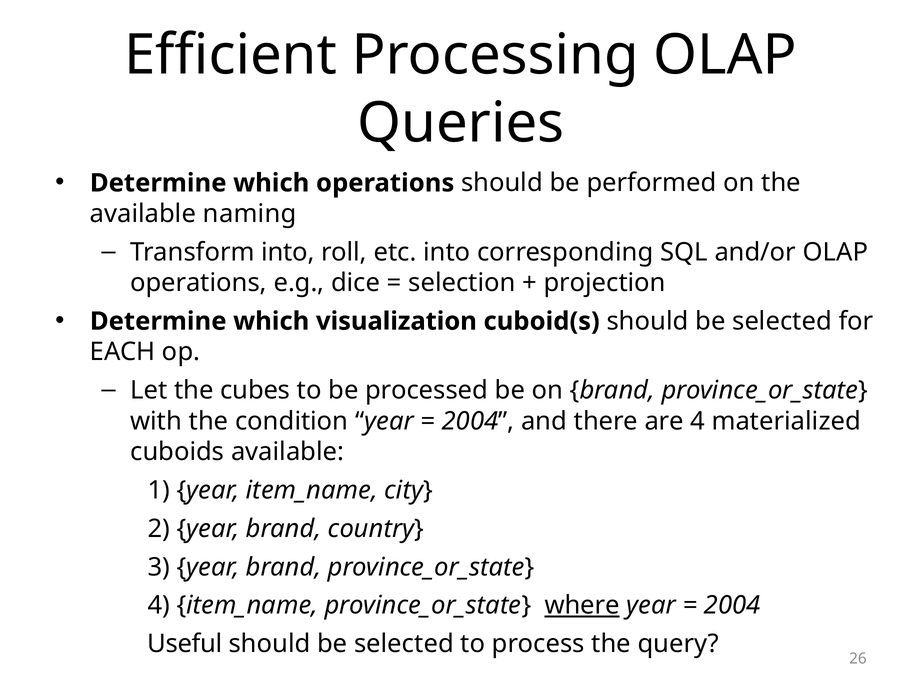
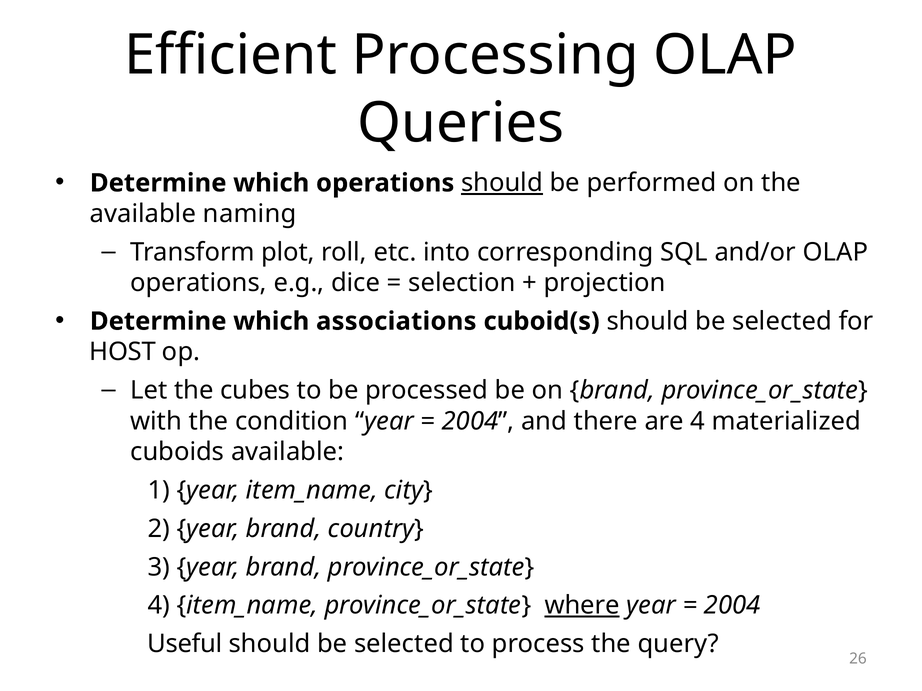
should underline: none -> present (502, 183)
Transform into: into -> plot (288, 252)
visualization: visualization -> associations (396, 322)
EACH: EACH -> HOST (123, 352)
